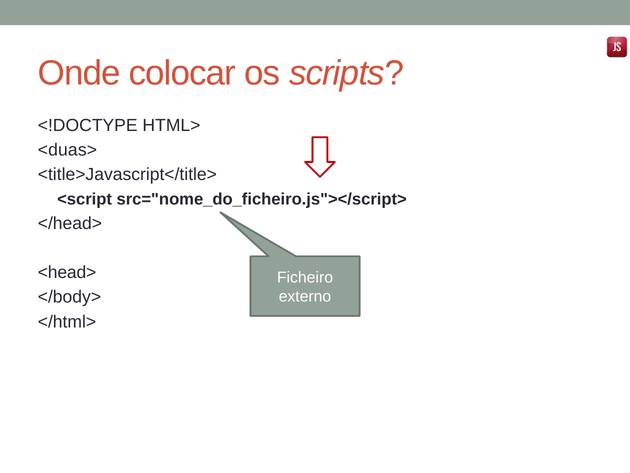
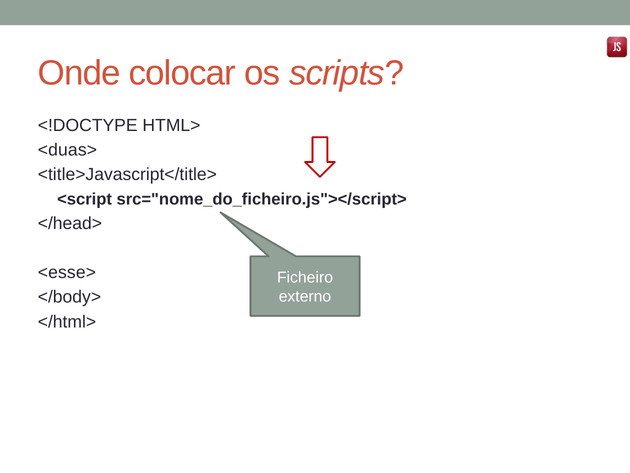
<head>: <head> -> <esse> (67, 272)
